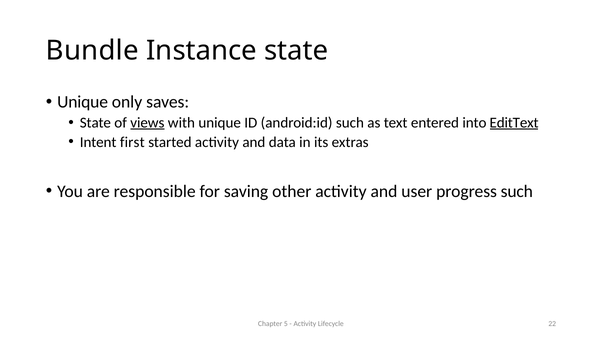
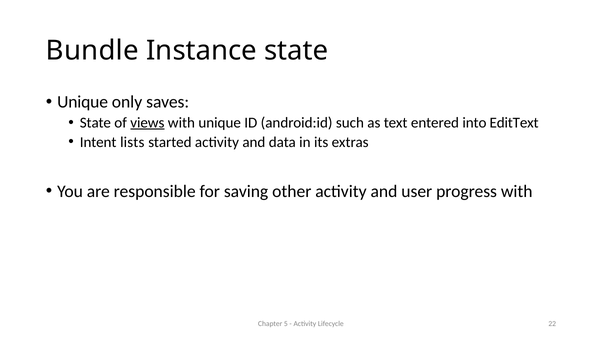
EditText underline: present -> none (514, 123)
first: first -> lists (132, 142)
progress such: such -> with (517, 191)
